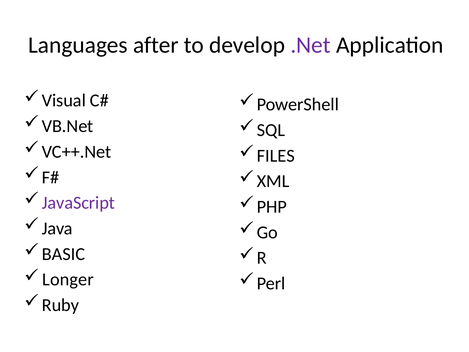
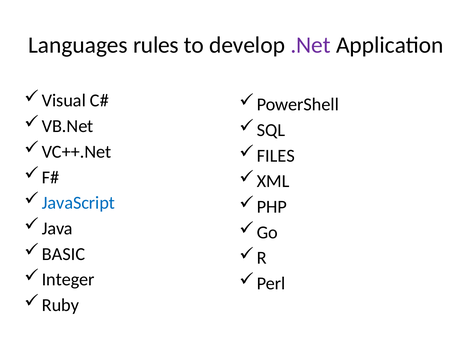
after: after -> rules (156, 45)
JavaScript colour: purple -> blue (78, 203)
Longer: Longer -> Integer (68, 279)
